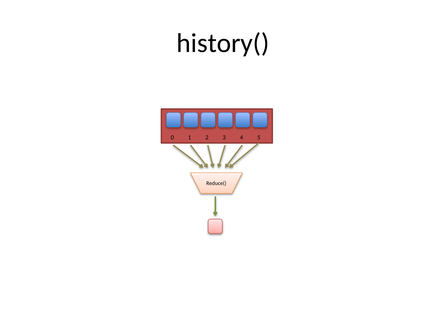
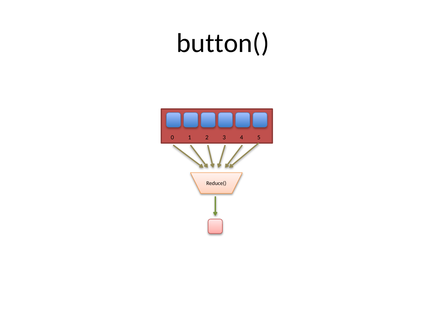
history(: history( -> button( (223, 43)
